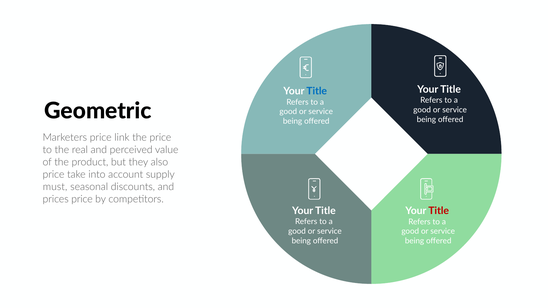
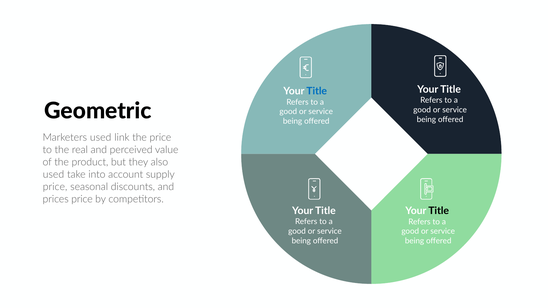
Marketers price: price -> used (101, 138)
price: price -> used (53, 175)
must: must -> price (55, 187)
Title colour: red -> black (439, 211)
